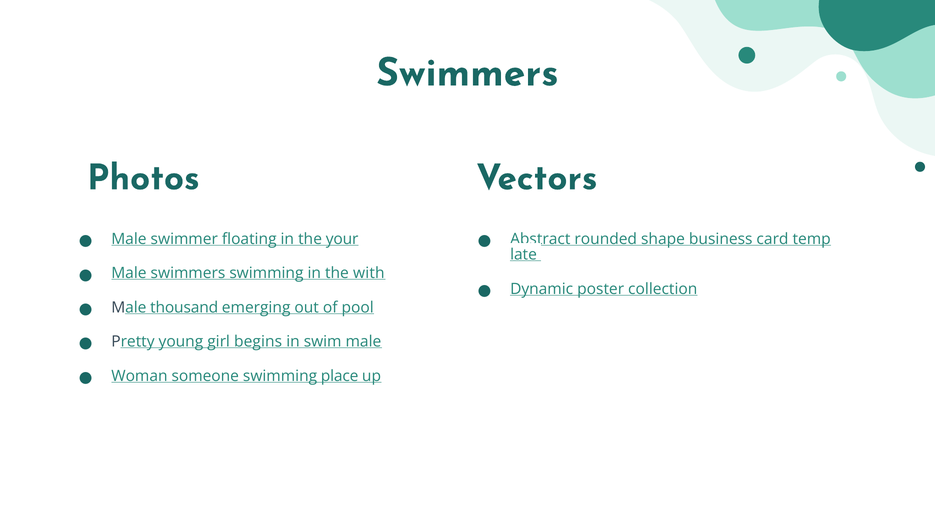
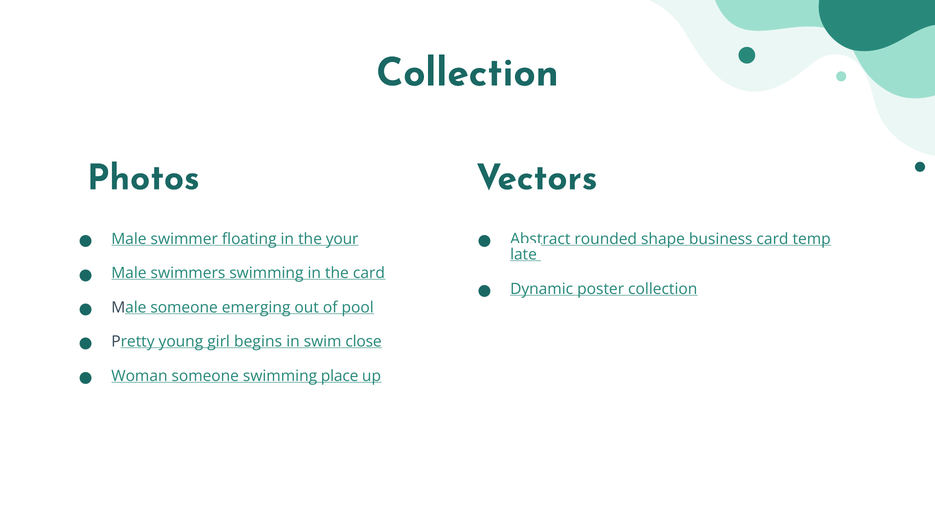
Swimmers: Swimmers -> Collection (467, 73)
the with: with -> card (369, 273)
Male thousand: thousand -> someone (184, 308)
swim male: male -> close (364, 342)
